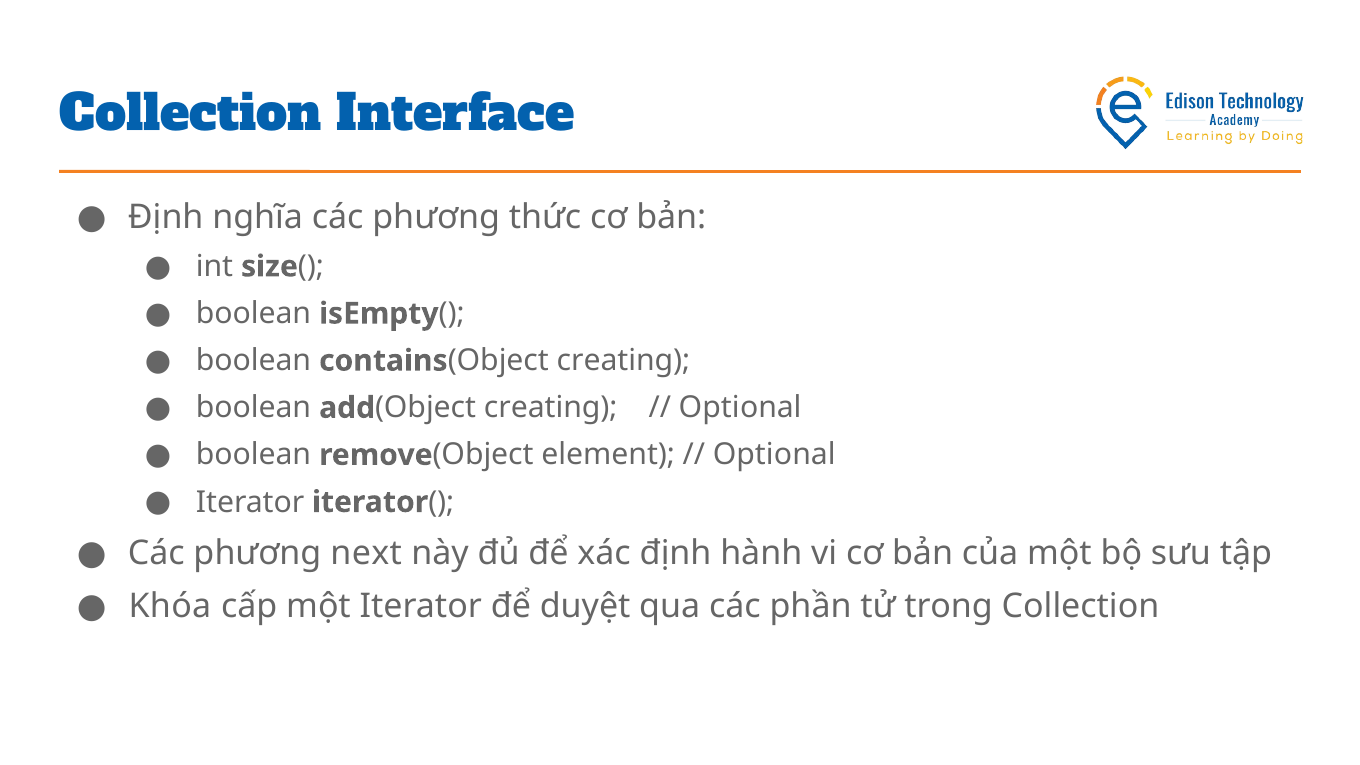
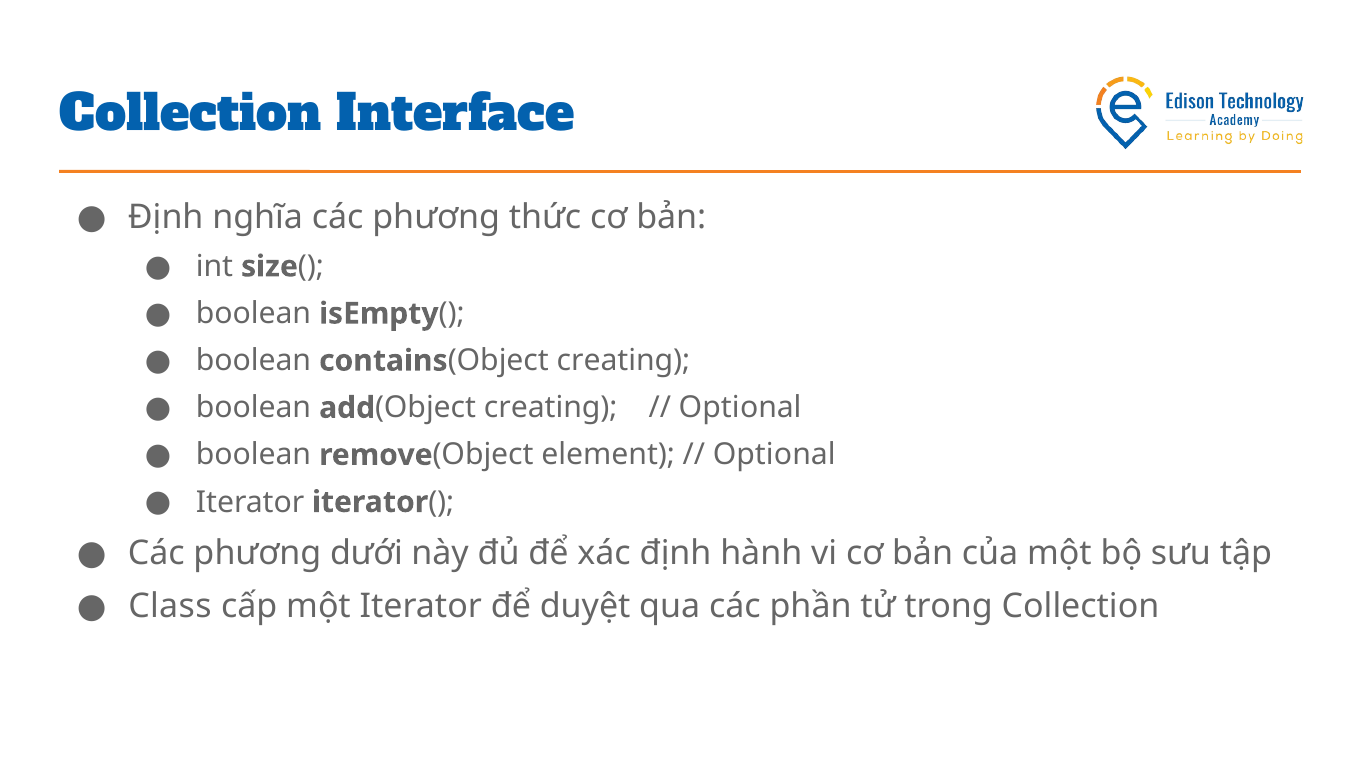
next: next -> dưới (366, 553)
Khóa: Khóa -> Class (170, 606)
